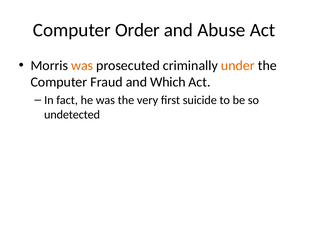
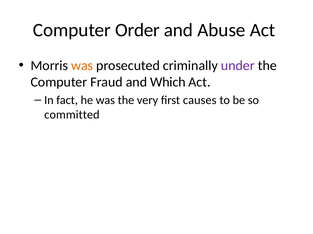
under colour: orange -> purple (238, 66)
suicide: suicide -> causes (200, 100)
undetected: undetected -> committed (72, 115)
